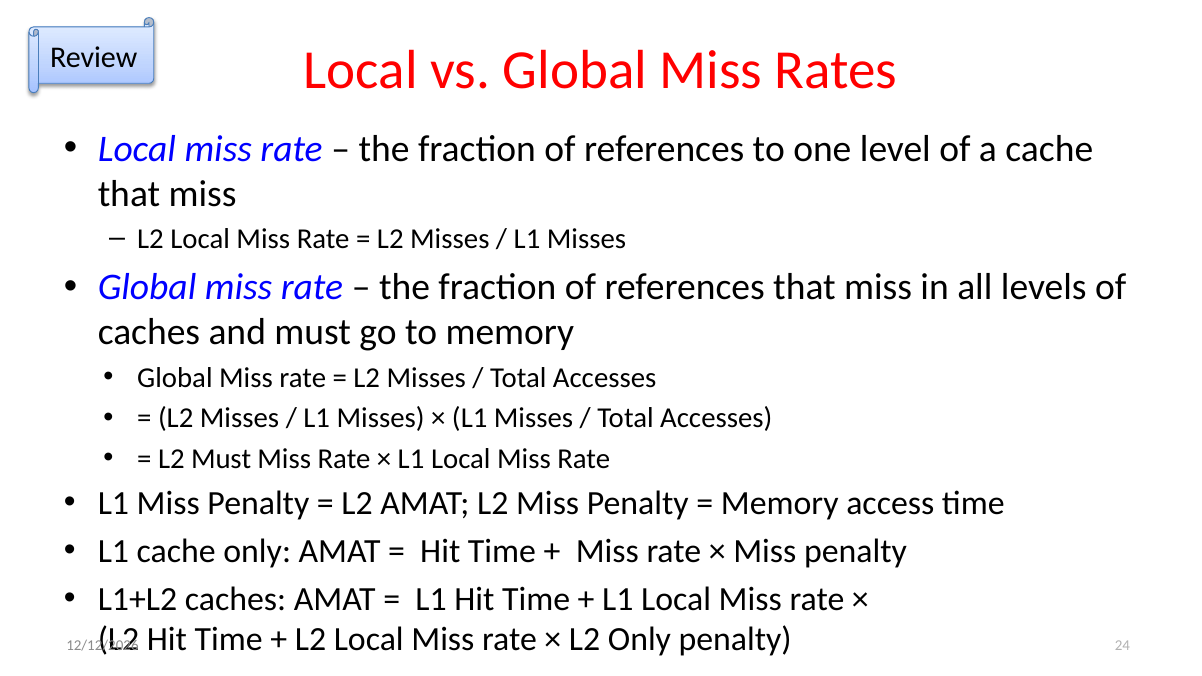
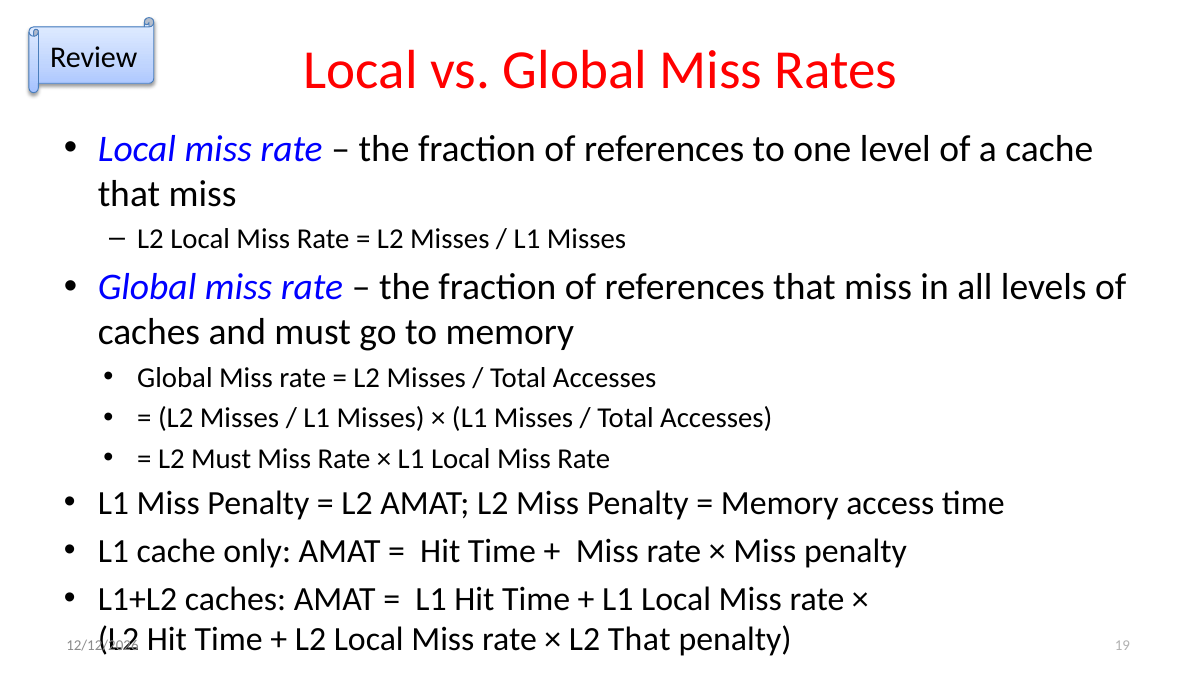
L2 Only: Only -> That (639, 640)
24: 24 -> 19 (1122, 646)
